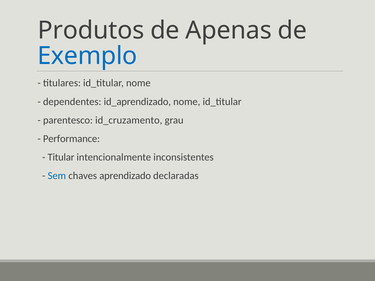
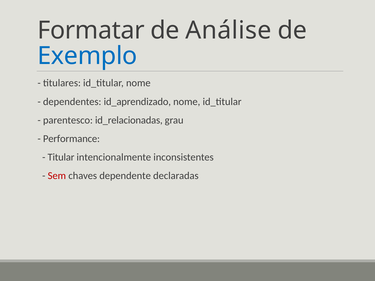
Produtos: Produtos -> Formatar (91, 31)
Apenas: Apenas -> Análise (228, 31)
id_cruzamento: id_cruzamento -> id_relacionadas (129, 120)
Sem colour: blue -> red (57, 176)
aprendizado: aprendizado -> dependente (125, 176)
